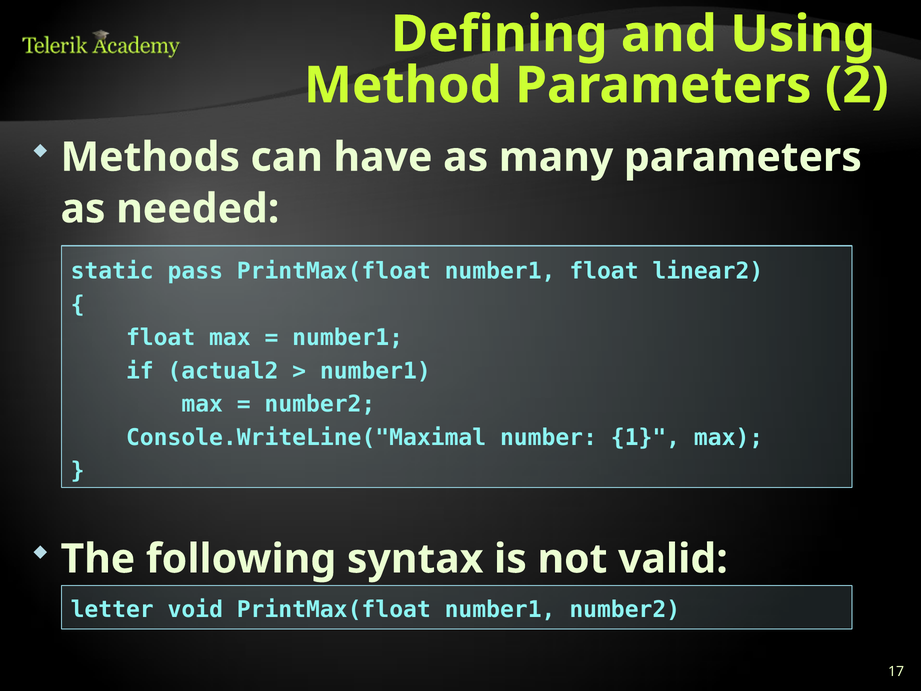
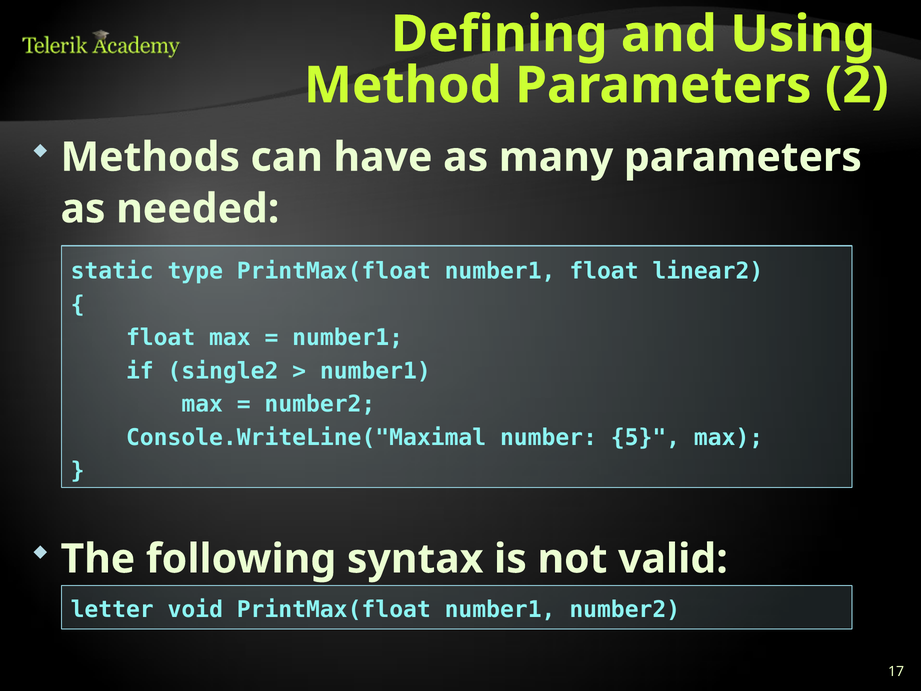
pass: pass -> type (195, 271)
actual2: actual2 -> single2 (223, 371)
1: 1 -> 5 (645, 437)
